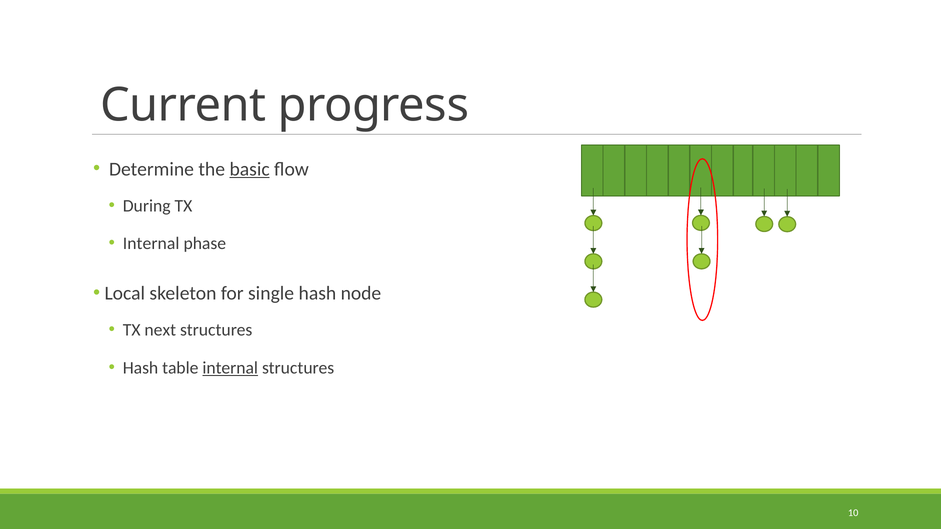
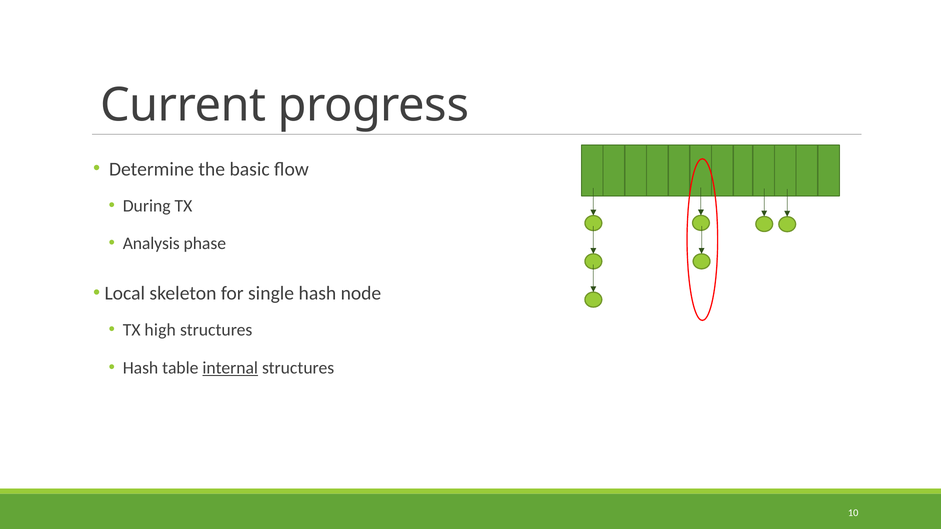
basic underline: present -> none (250, 169)
Internal: Internal -> Analysis (151, 244)
next: next -> high (160, 330)
